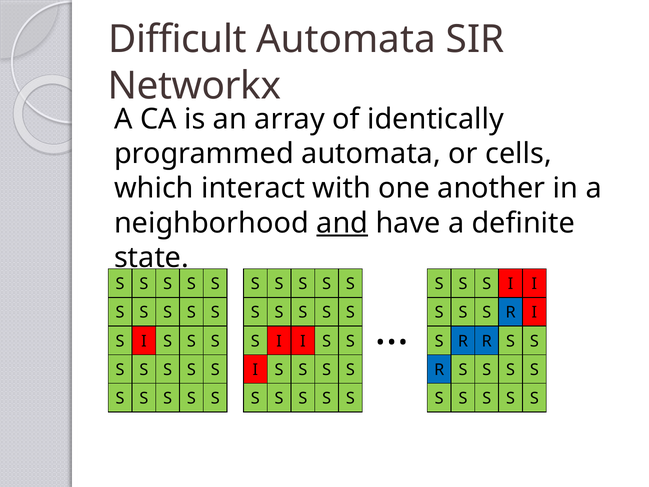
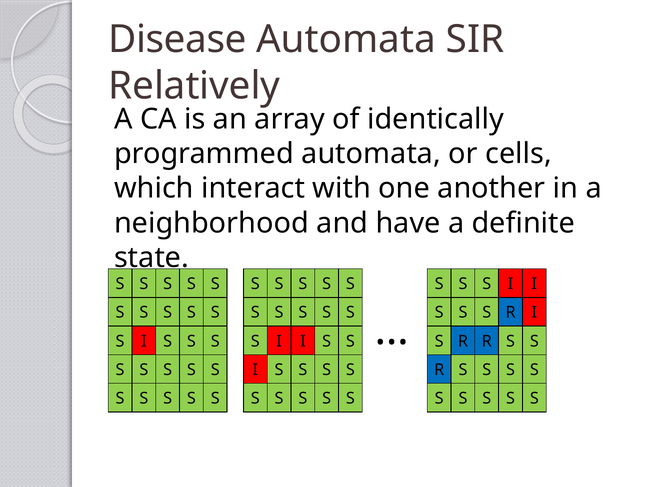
Difficult: Difficult -> Disease (177, 40)
Networkx: Networkx -> Relatively (194, 86)
and underline: present -> none (342, 223)
